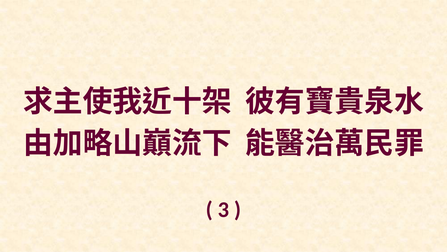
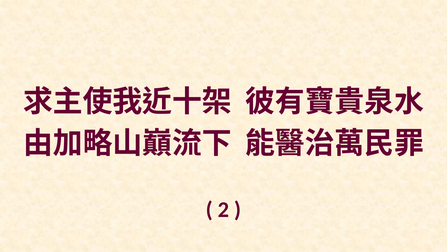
3: 3 -> 2 (223, 209)
